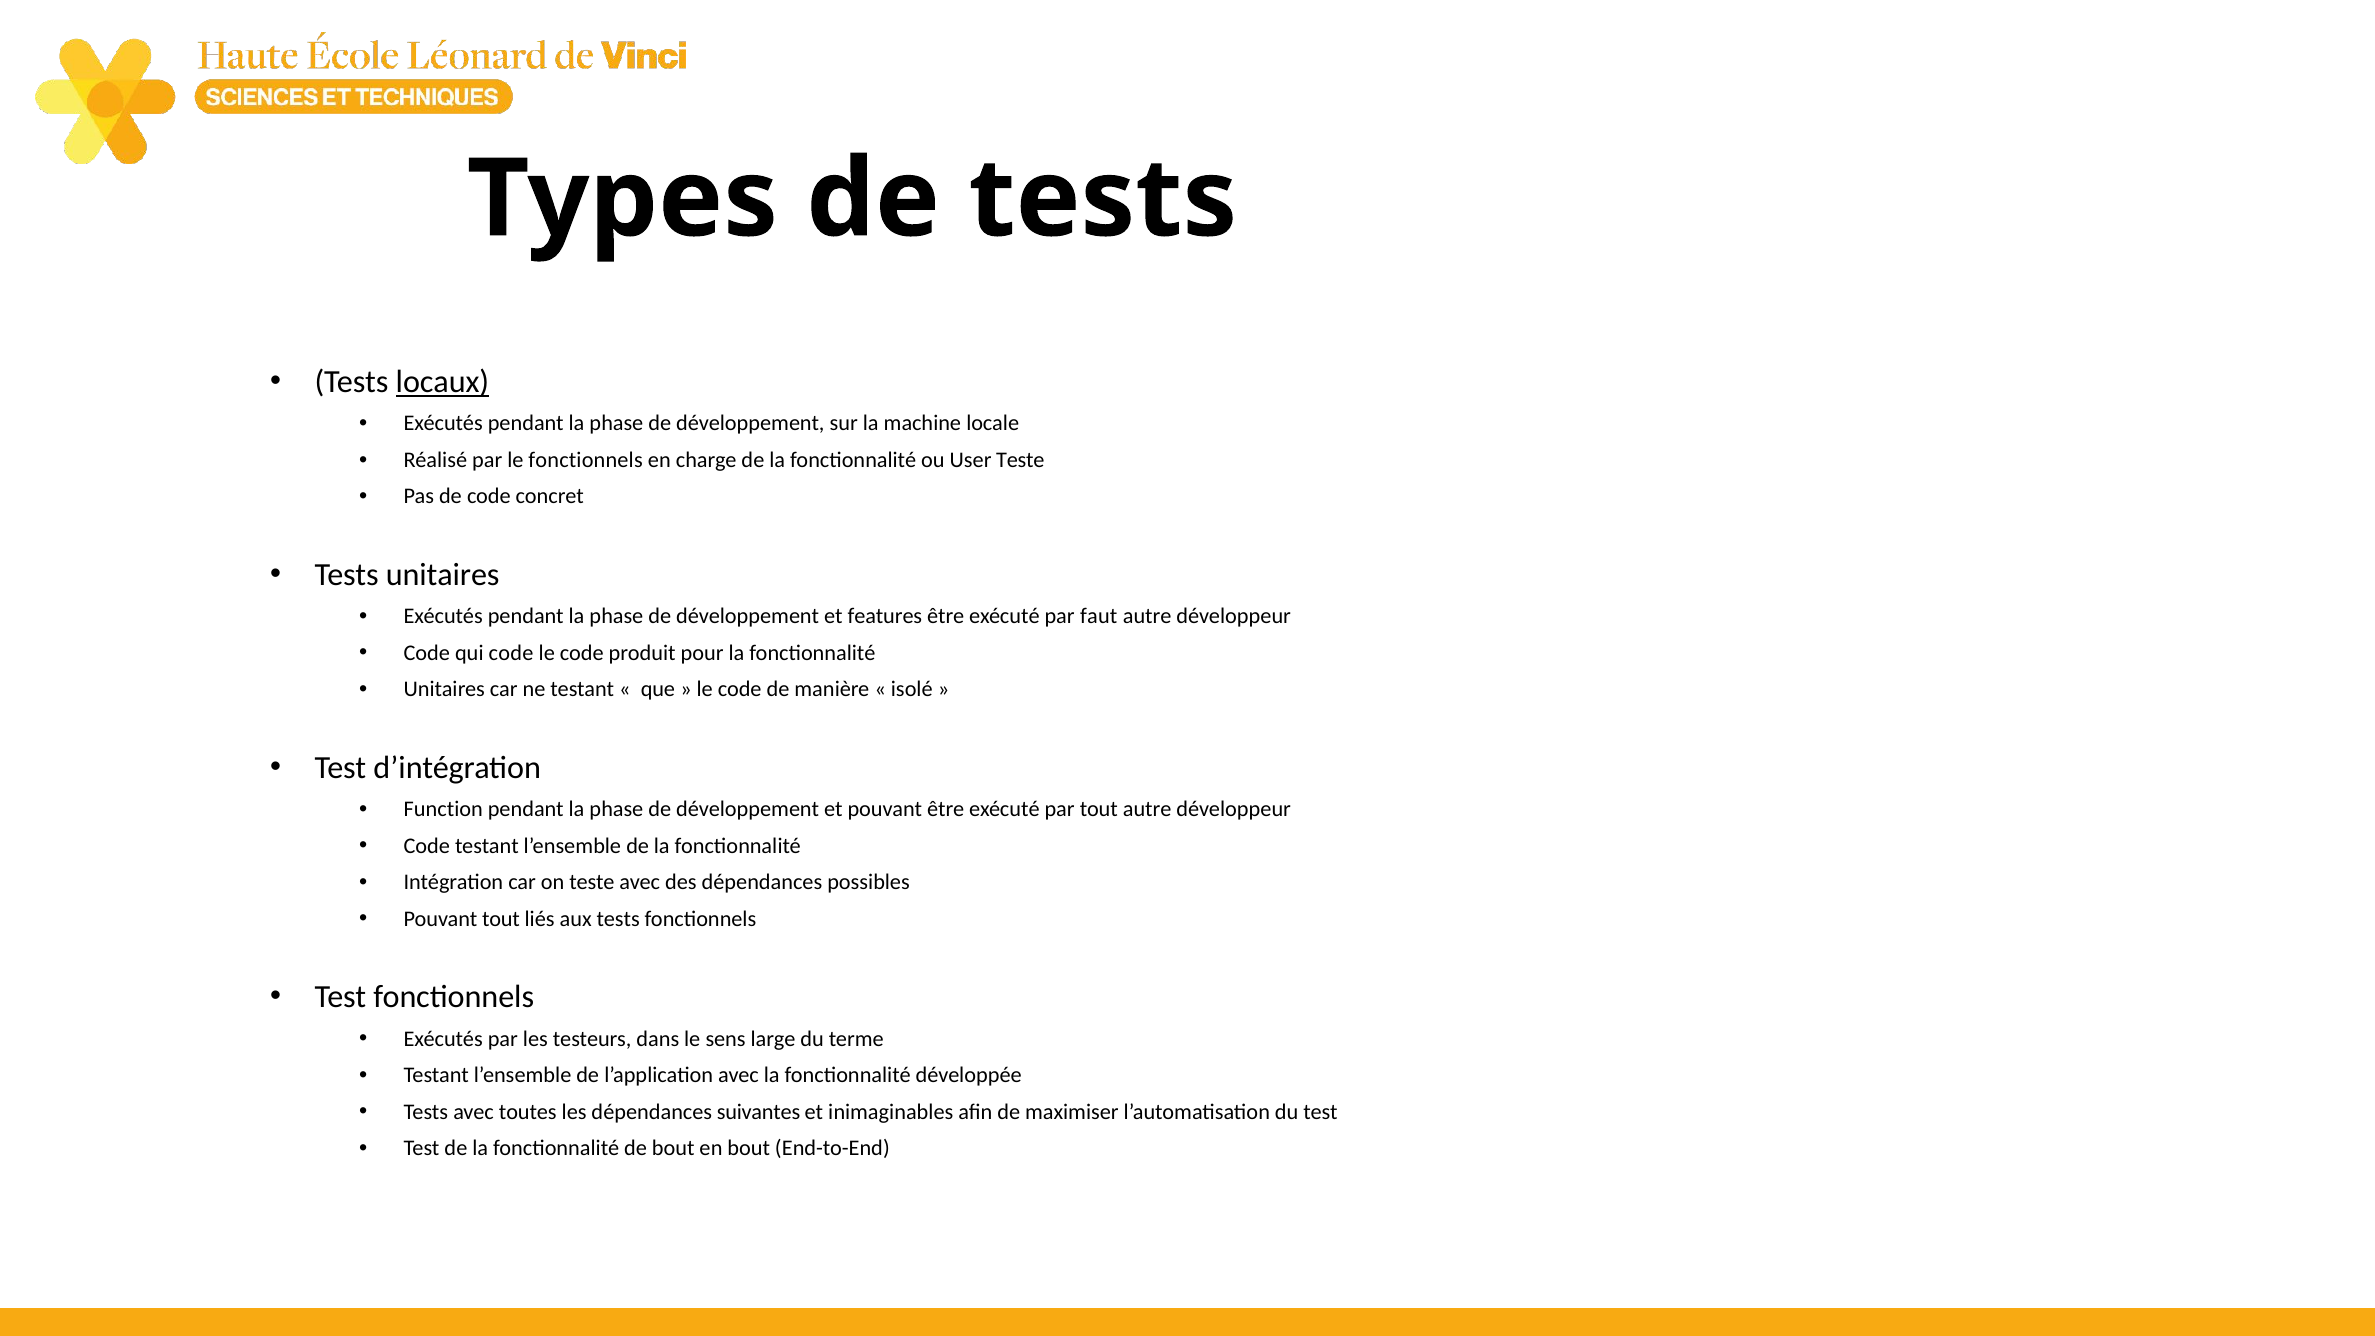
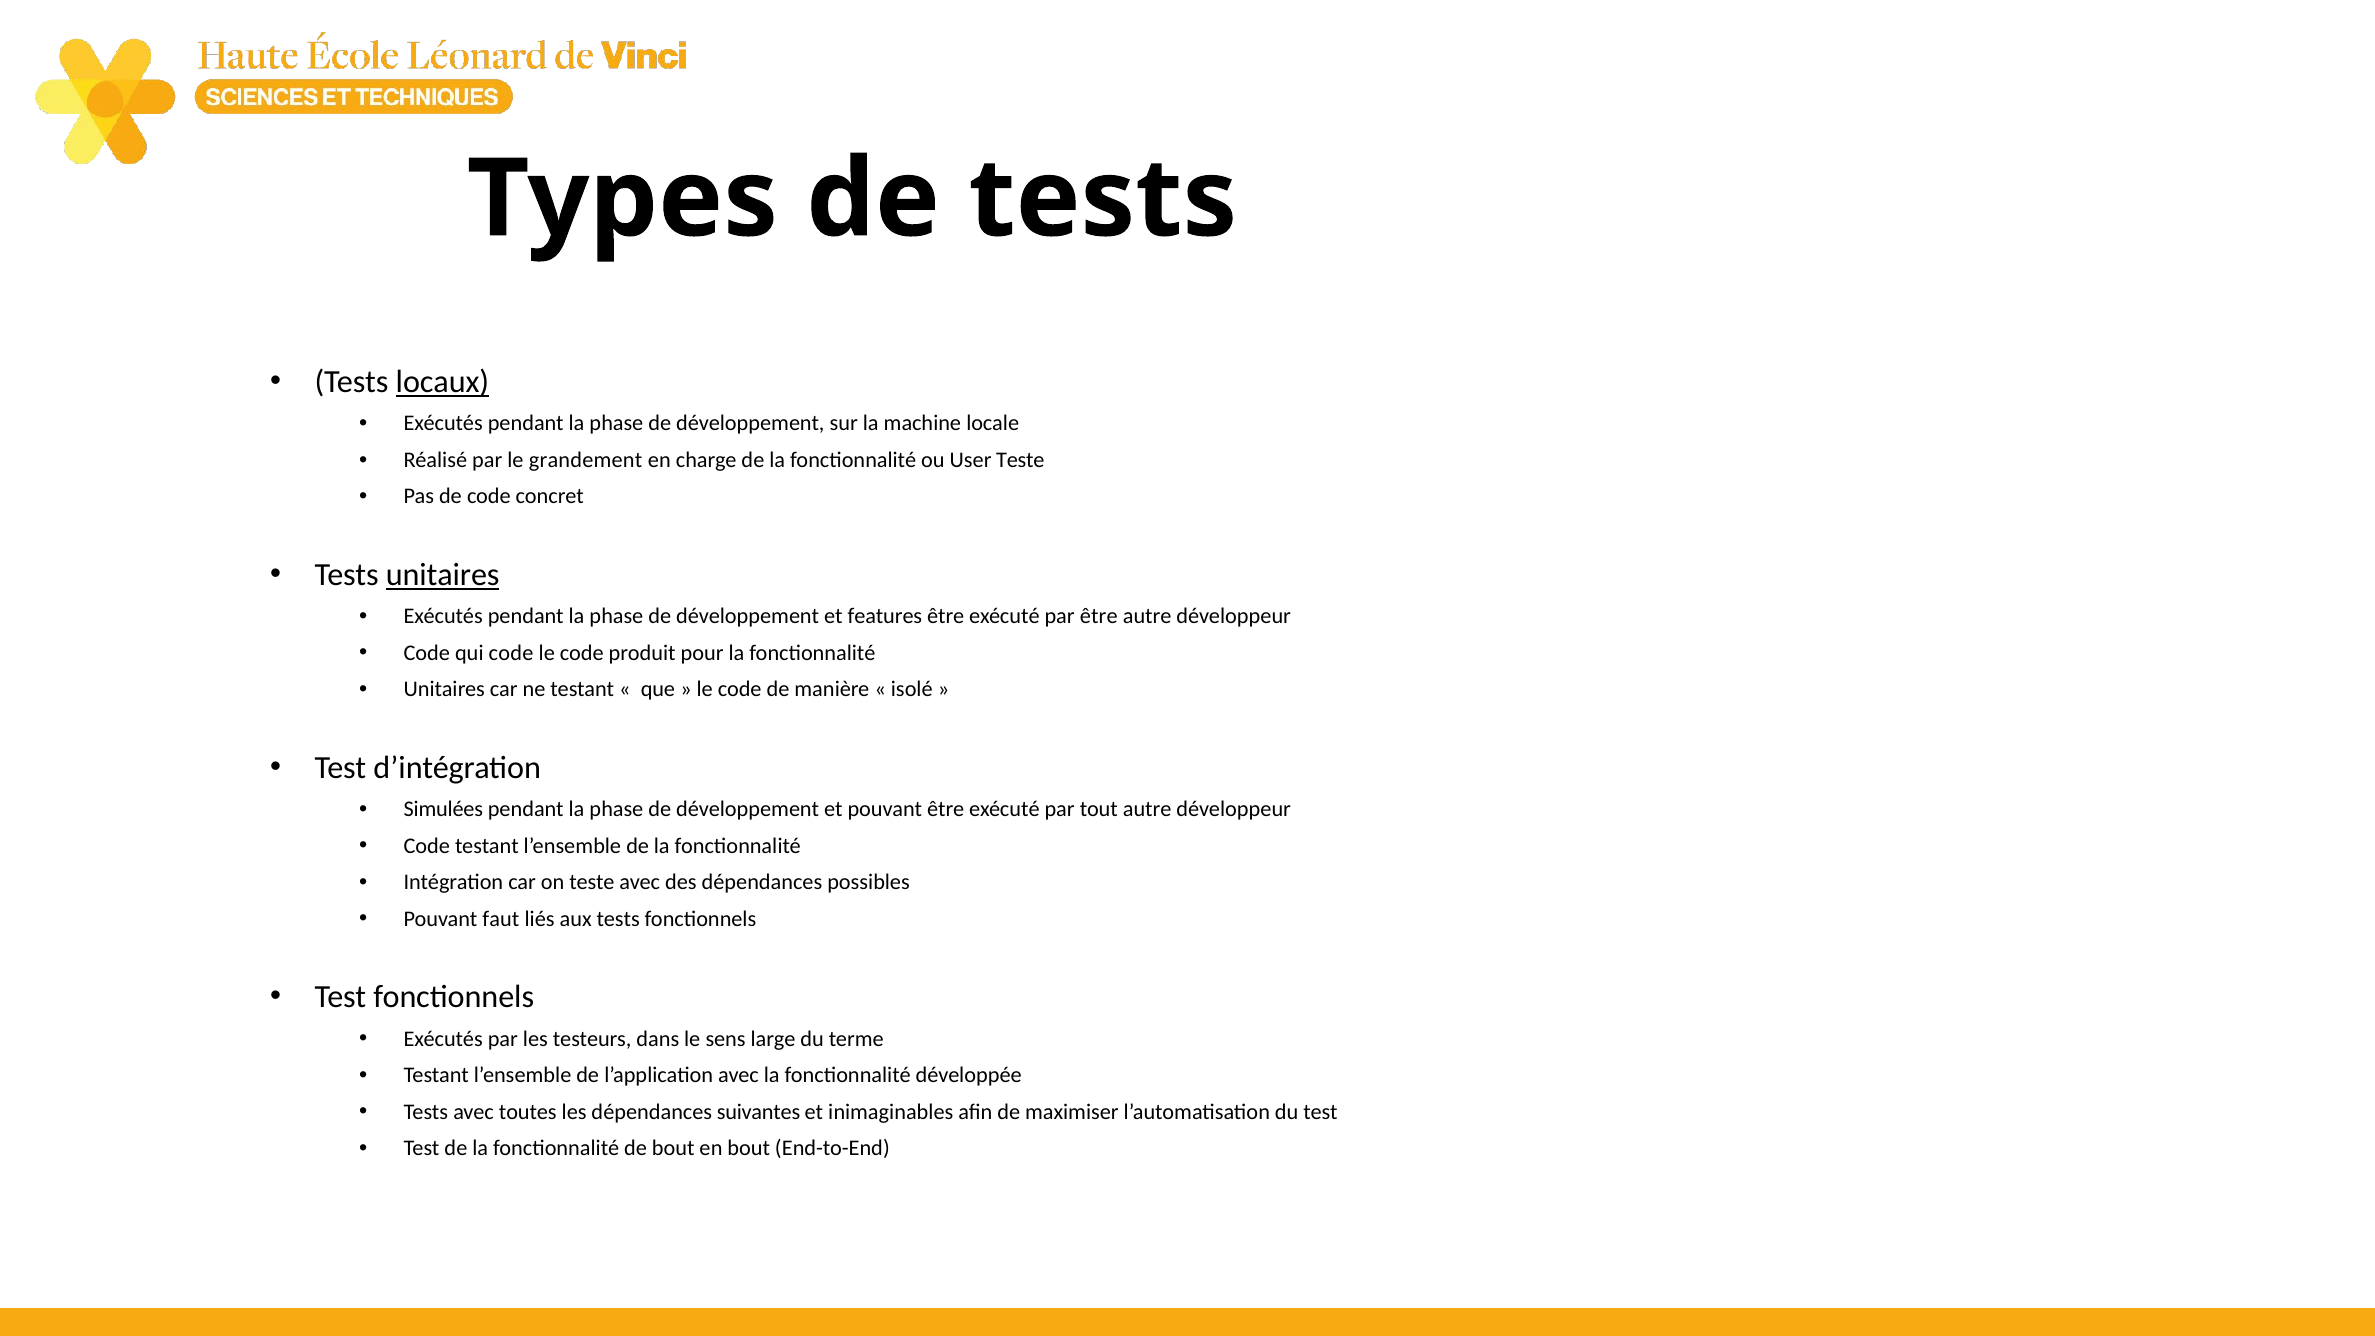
le fonctionnels: fonctionnels -> grandement (586, 460)
unitaires underline: none -> present (443, 575)
par faut: faut -> être (1099, 616)
Function: Function -> Simulées (443, 809)
Pouvant tout: tout -> faut (501, 919)
